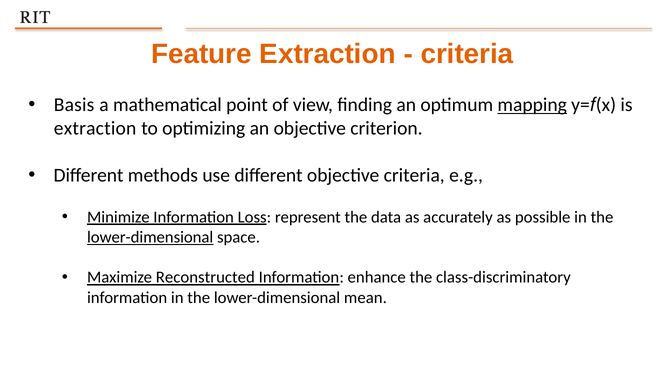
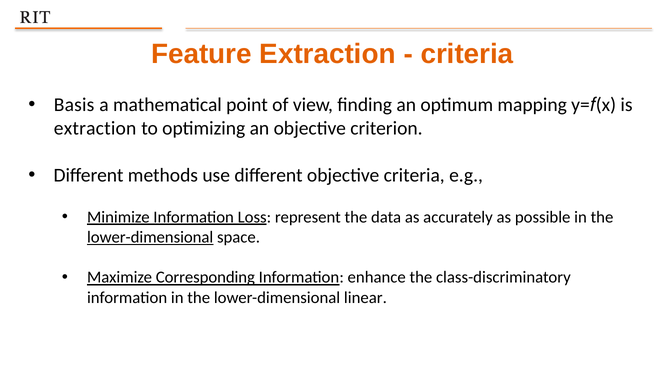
mapping underline: present -> none (532, 105)
Reconstructed: Reconstructed -> Corresponding (205, 277)
mean: mean -> linear (365, 297)
